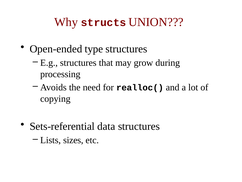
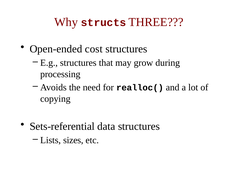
UNION: UNION -> THREE (156, 22)
type: type -> cost (94, 49)
